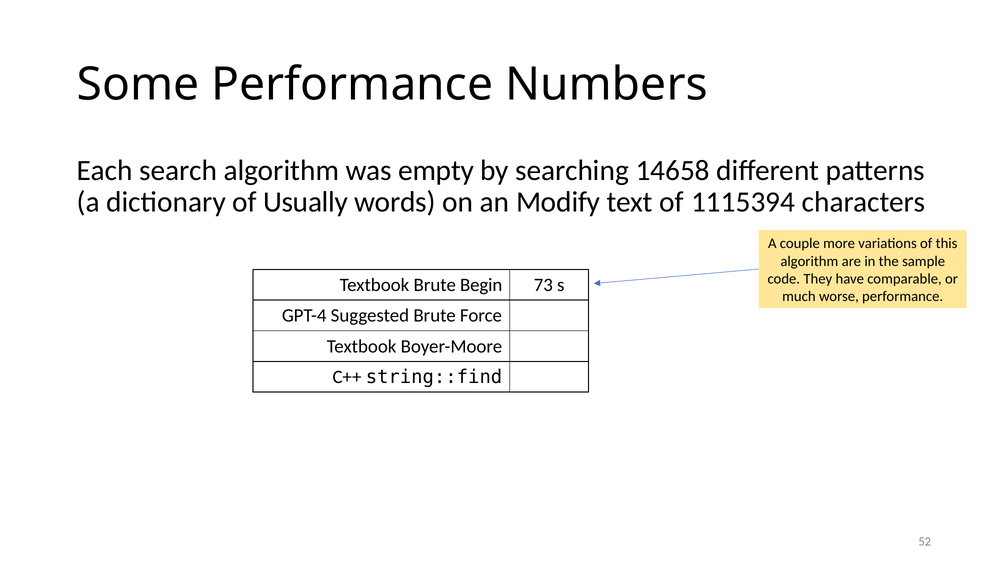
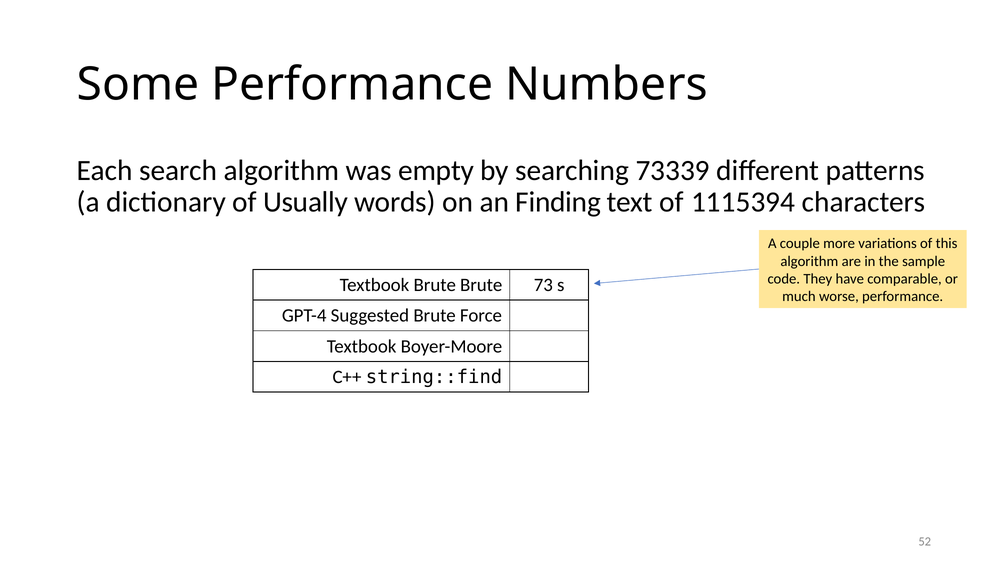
14658: 14658 -> 73339 (673, 170)
Modify: Modify -> Finding (558, 202)
Brute Begin: Begin -> Brute (481, 285)
